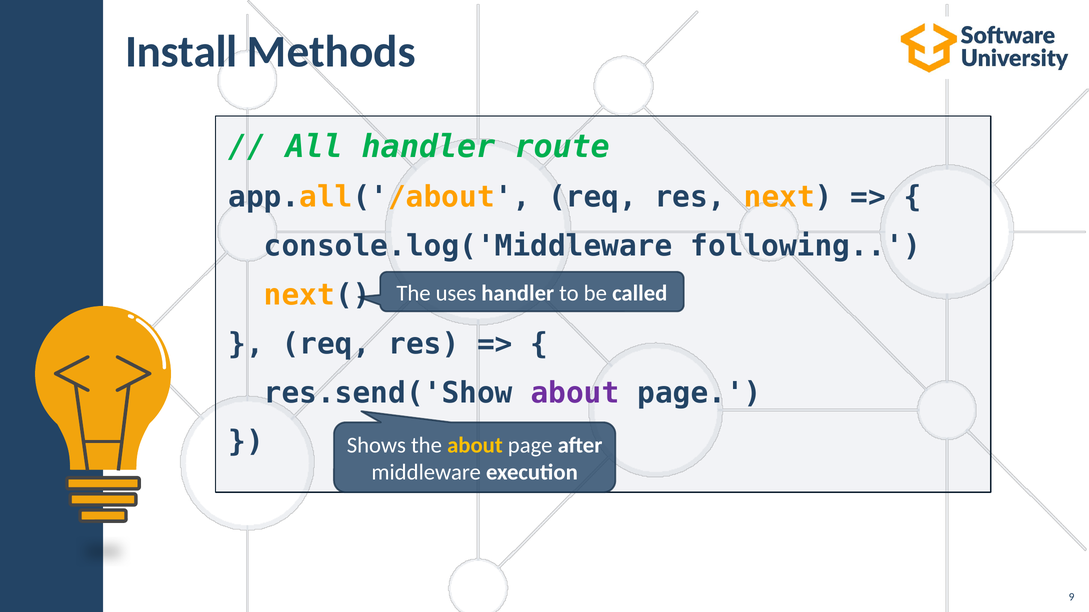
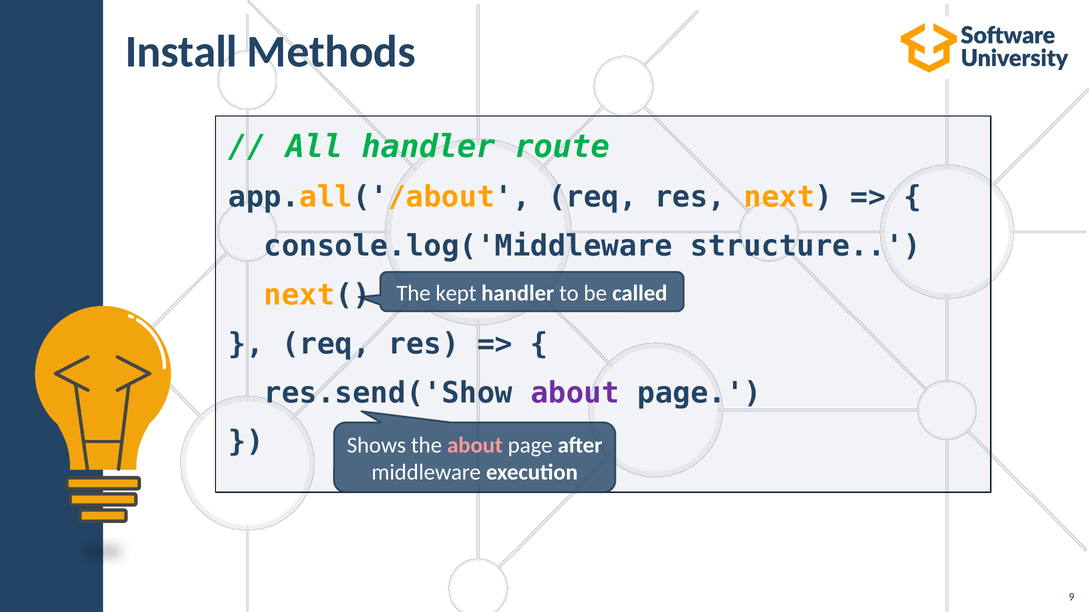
following: following -> structure (806, 246)
uses: uses -> kept (456, 293)
about colour: yellow -> pink (475, 446)
